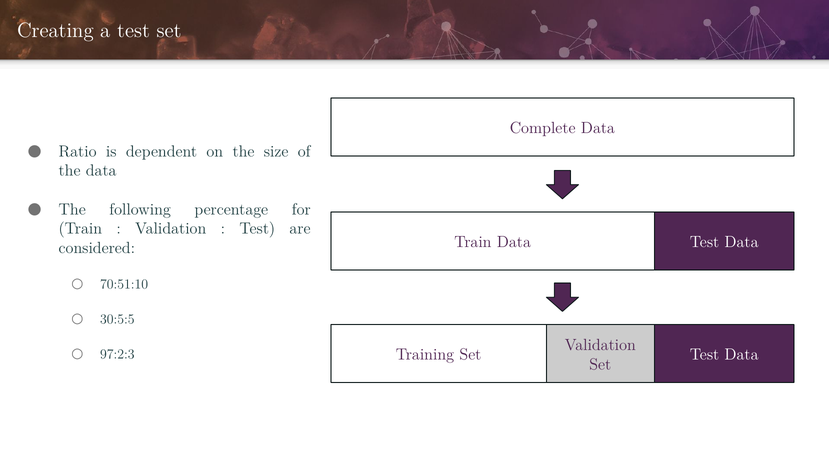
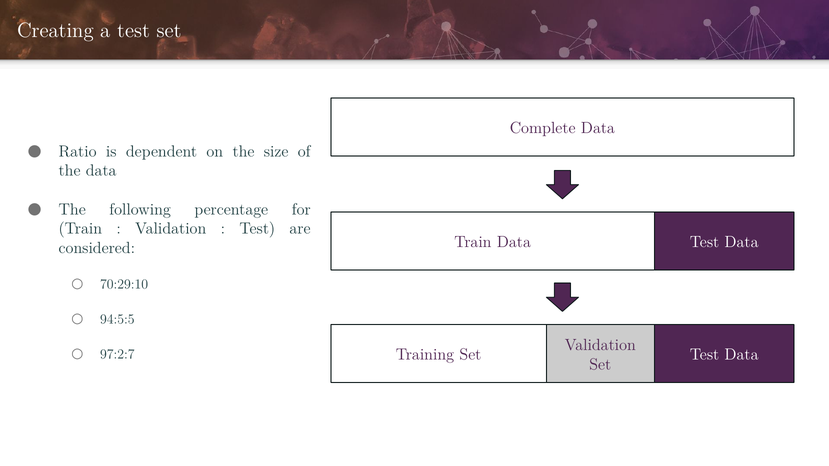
70:51:10: 70:51:10 -> 70:29:10 (124, 284)
30:5:5: 30:5:5 -> 94:5:5 (117, 319)
97:2:3: 97:2:3 -> 97:2:7 (117, 354)
